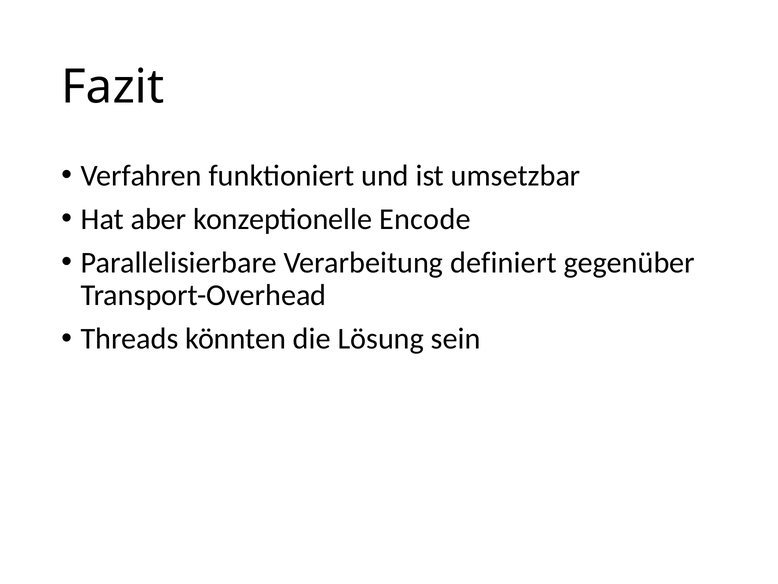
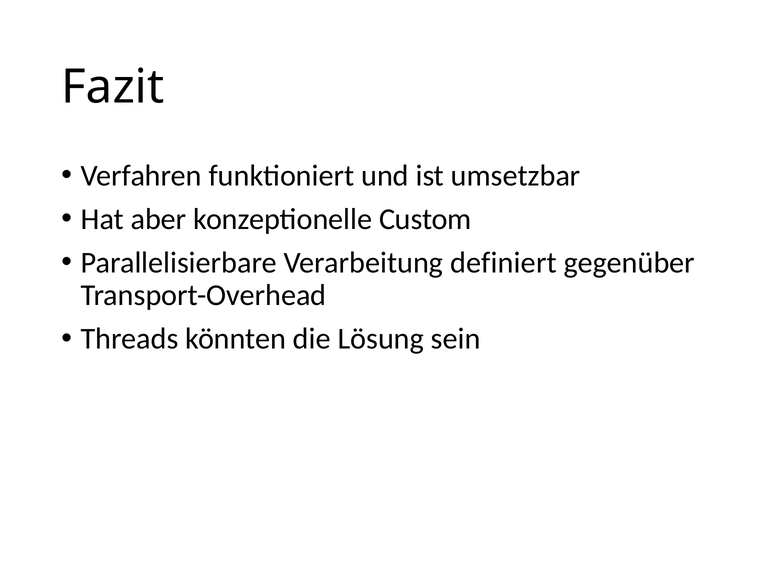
Encode: Encode -> Custom (425, 219)
